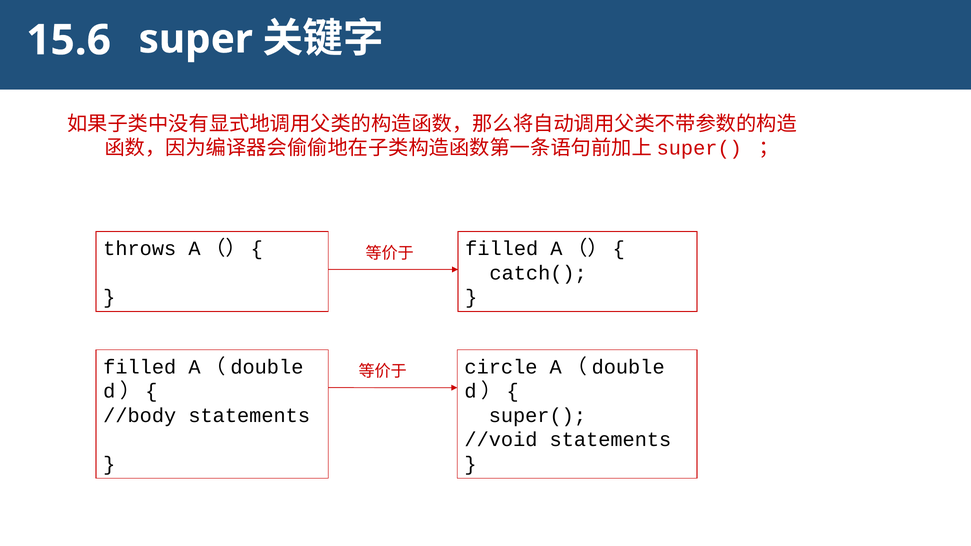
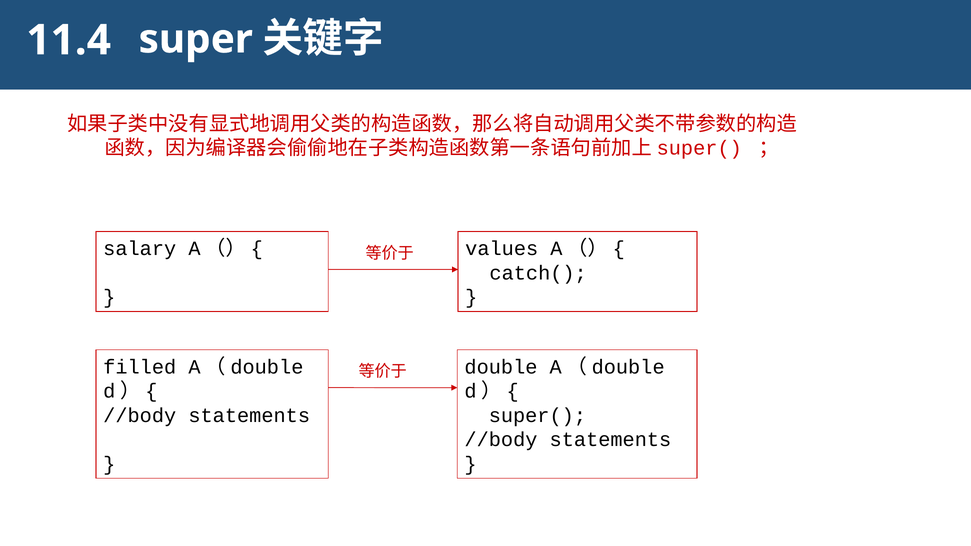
15.6: 15.6 -> 11.4 (69, 40)
throws: throws -> salary (140, 249)
filled: filled -> values (502, 249)
circle: circle -> double (501, 367)
//void: //void -> //body (501, 440)
